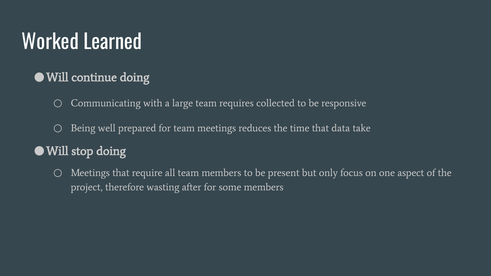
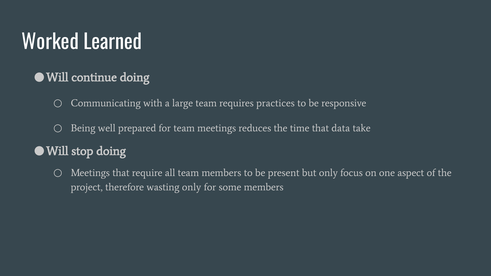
collected: collected -> practices (275, 103)
wasting after: after -> only (192, 187)
